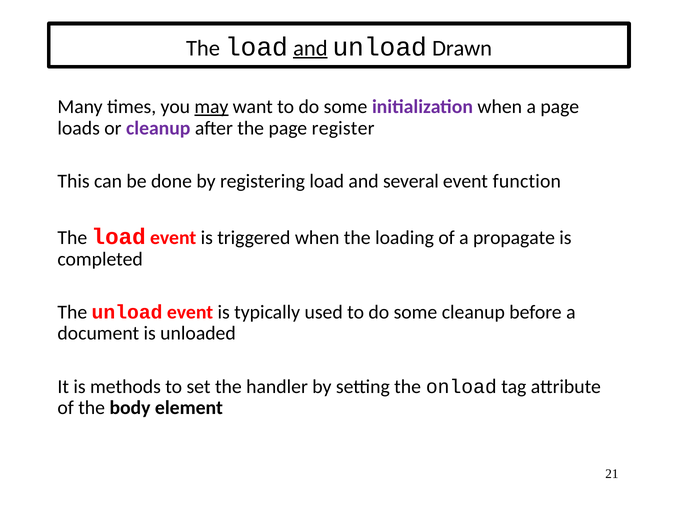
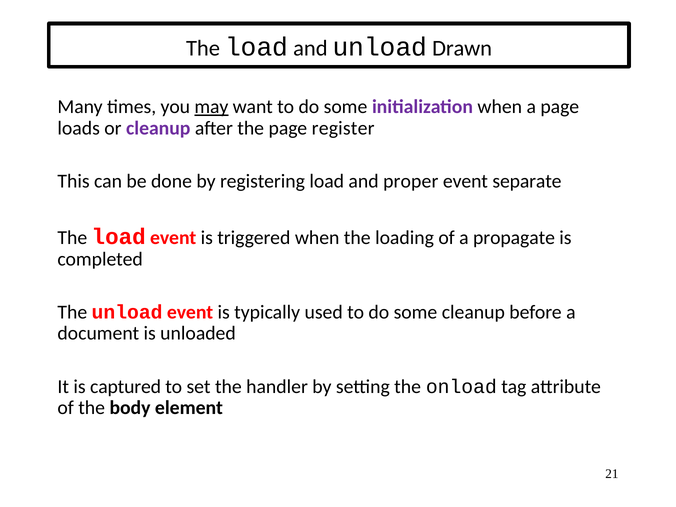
and underline: present -> none (310, 48)
several: several -> proper (411, 181)
function: function -> separate (527, 181)
methods: methods -> captured (126, 387)
